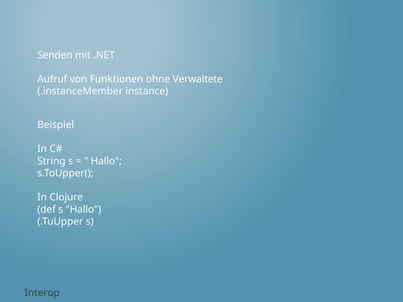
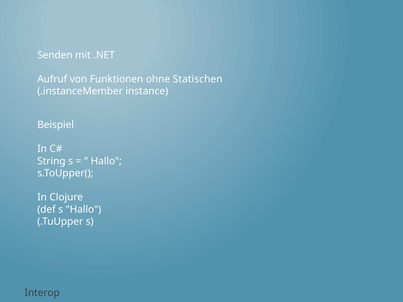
Verwaltete: Verwaltete -> Statischen (198, 79)
